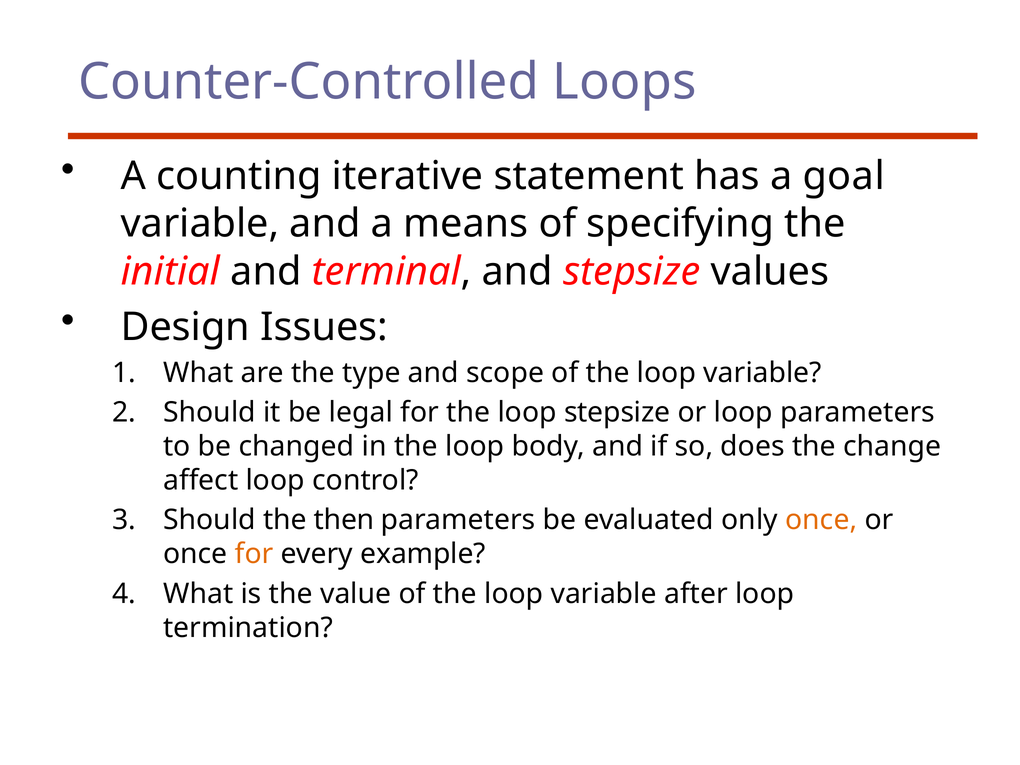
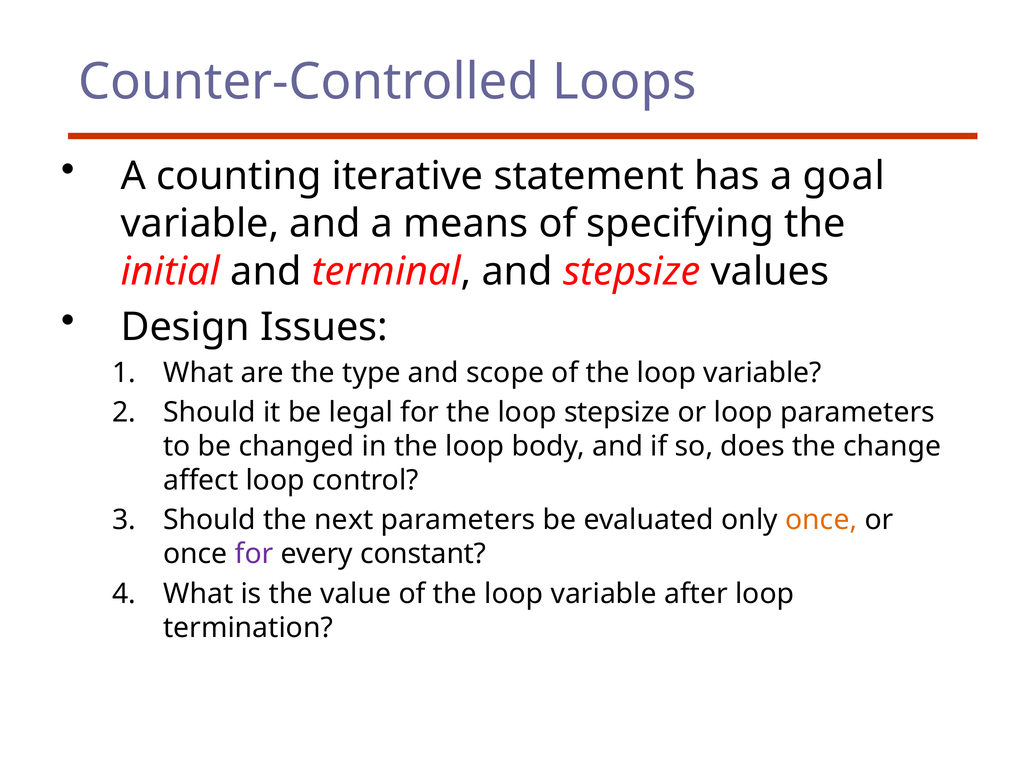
then: then -> next (344, 520)
for colour: orange -> purple (254, 554)
example: example -> constant (423, 554)
